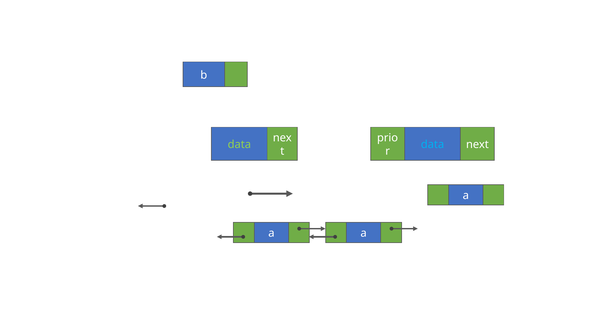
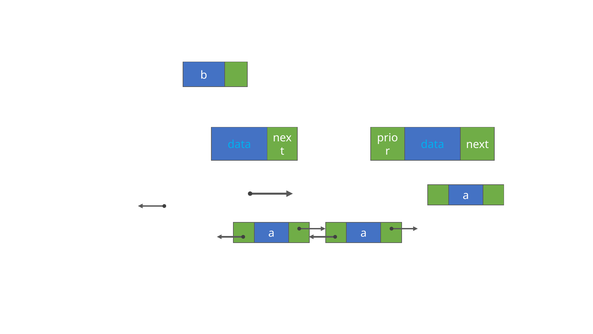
data colour: light green -> light blue (239, 144)
